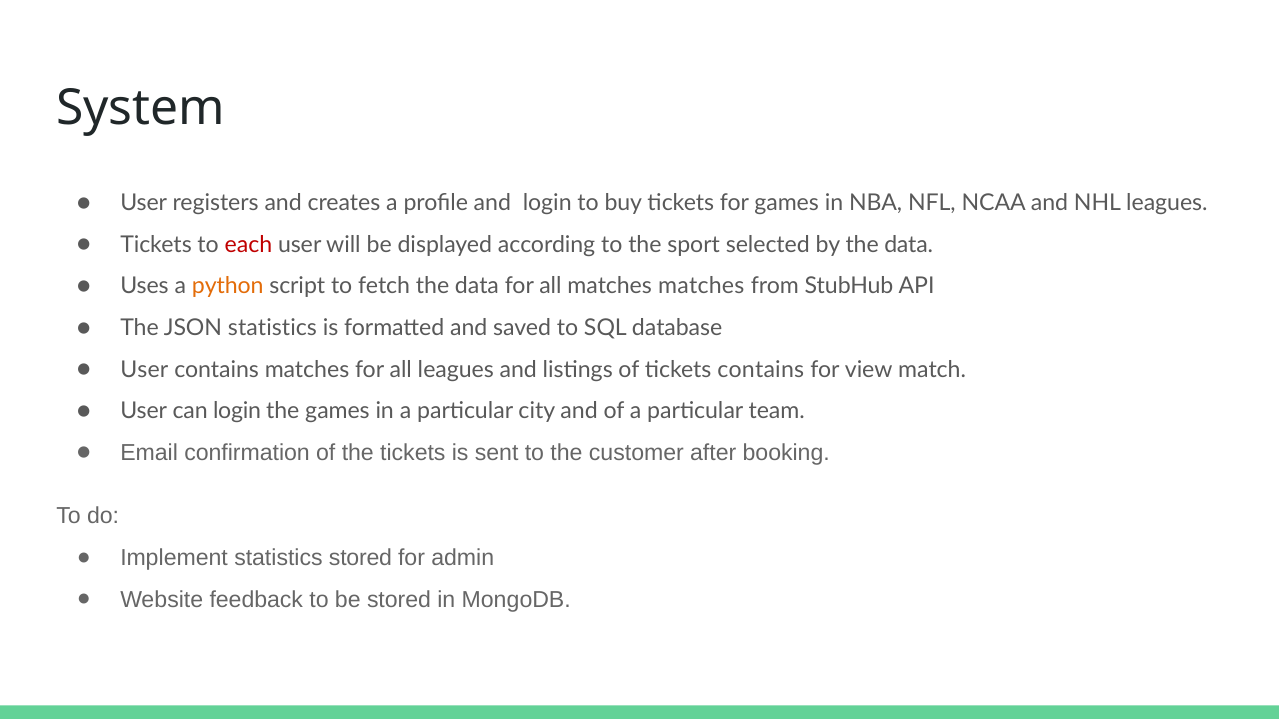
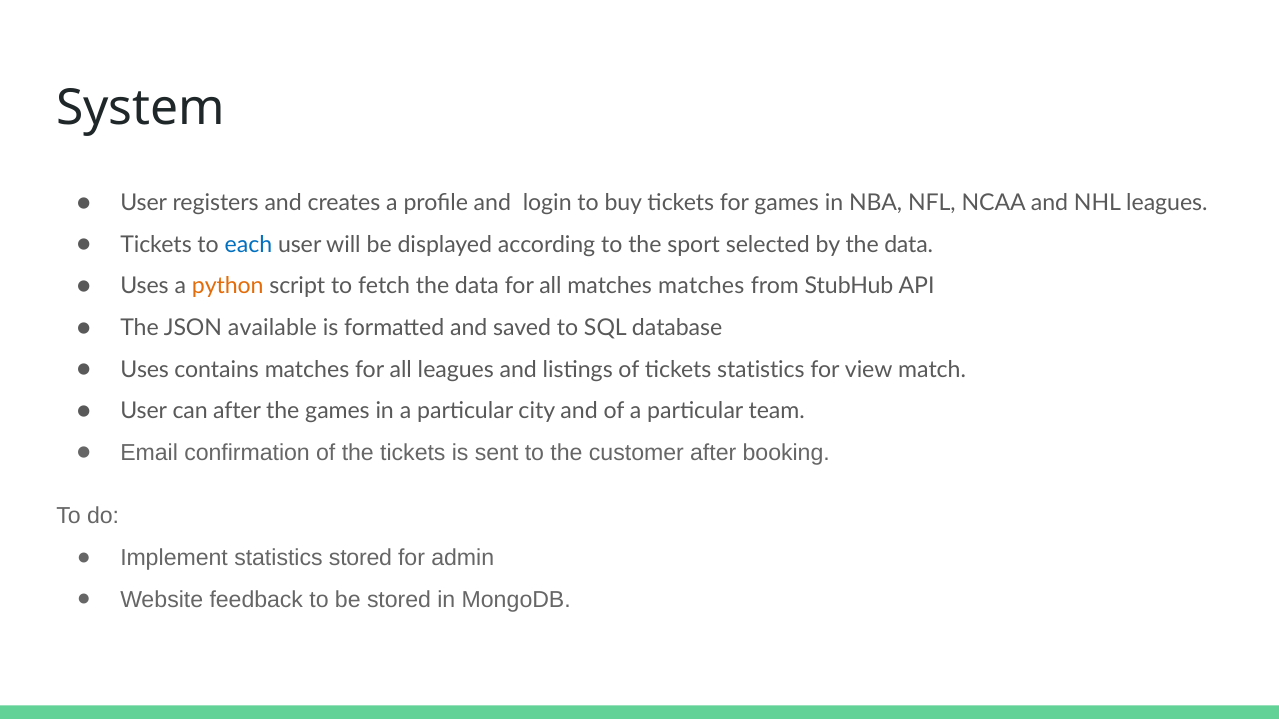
each colour: red -> blue (248, 245)
JSON statistics: statistics -> available (272, 328)
User: User -> Uses (145, 370)
tickets contains: contains -> statistics (761, 370)
can login: login -> after (237, 411)
